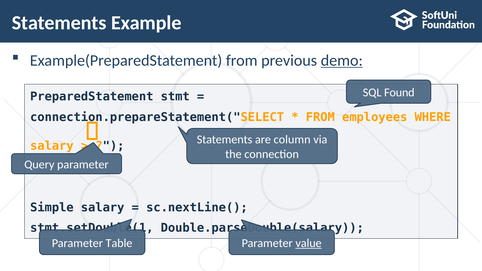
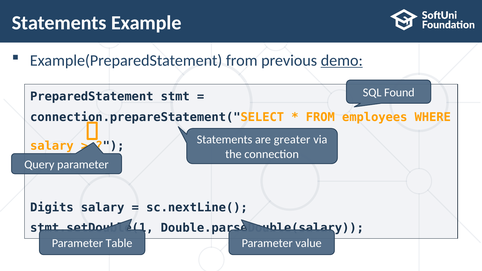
column: column -> greater (292, 140)
Simple: Simple -> Digits (52, 208)
value underline: present -> none (309, 243)
